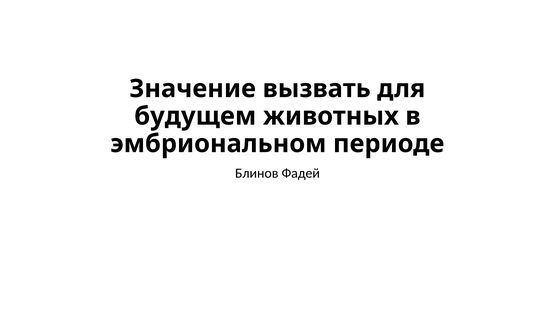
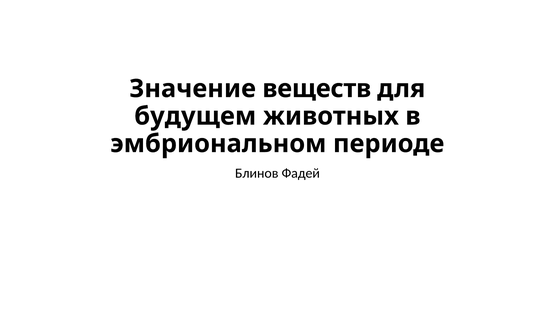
вызвать: вызвать -> веществ (317, 89)
